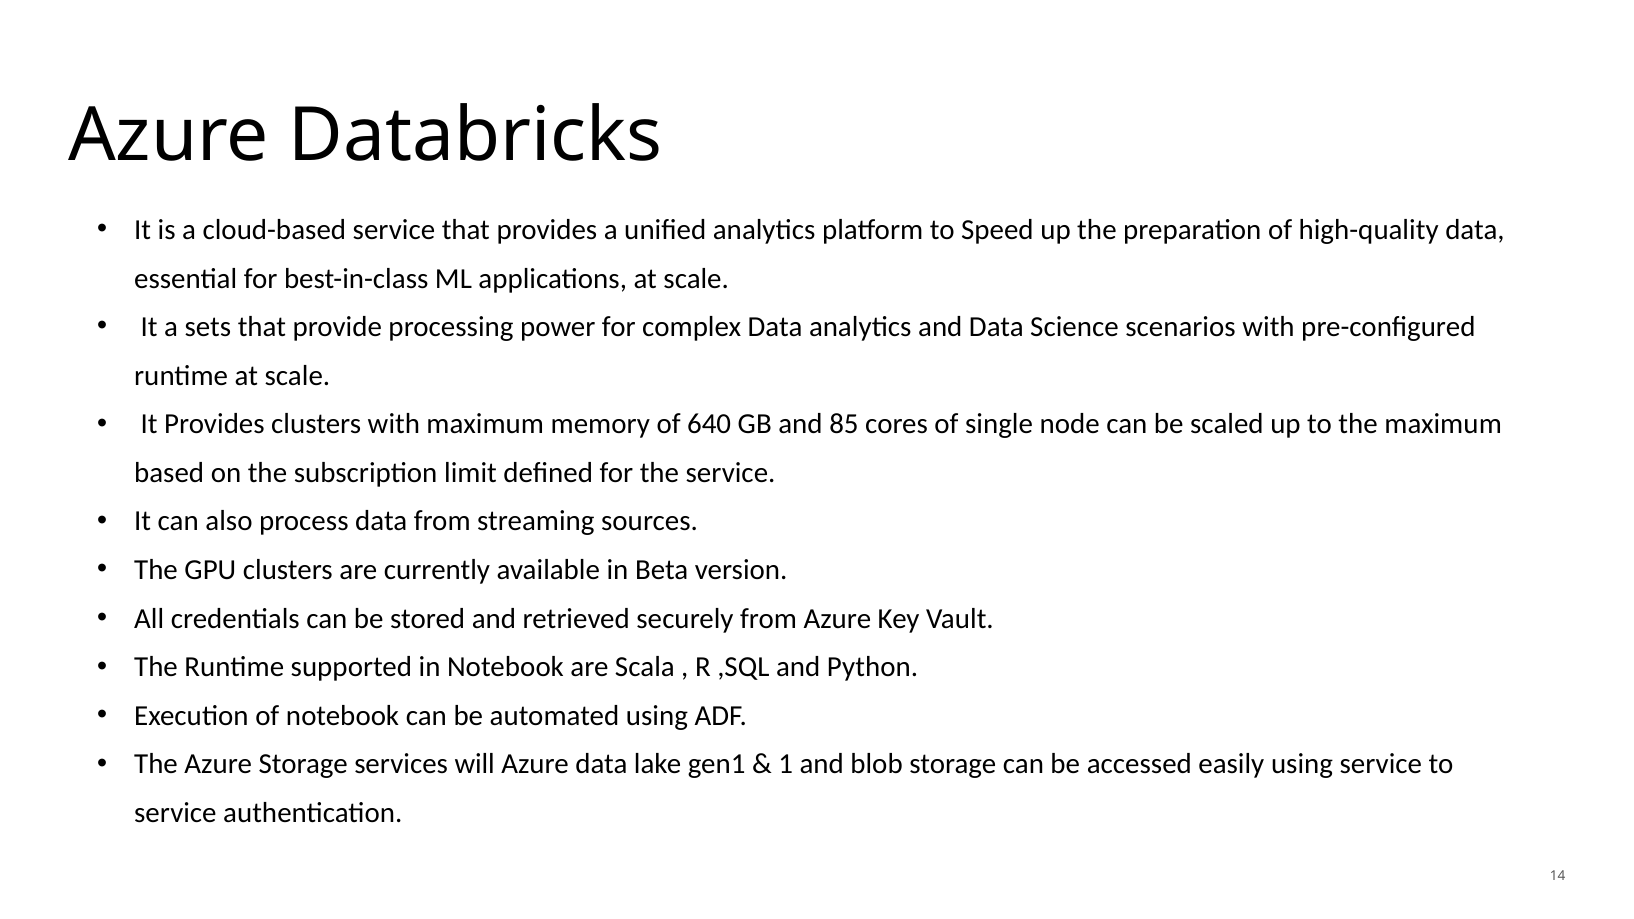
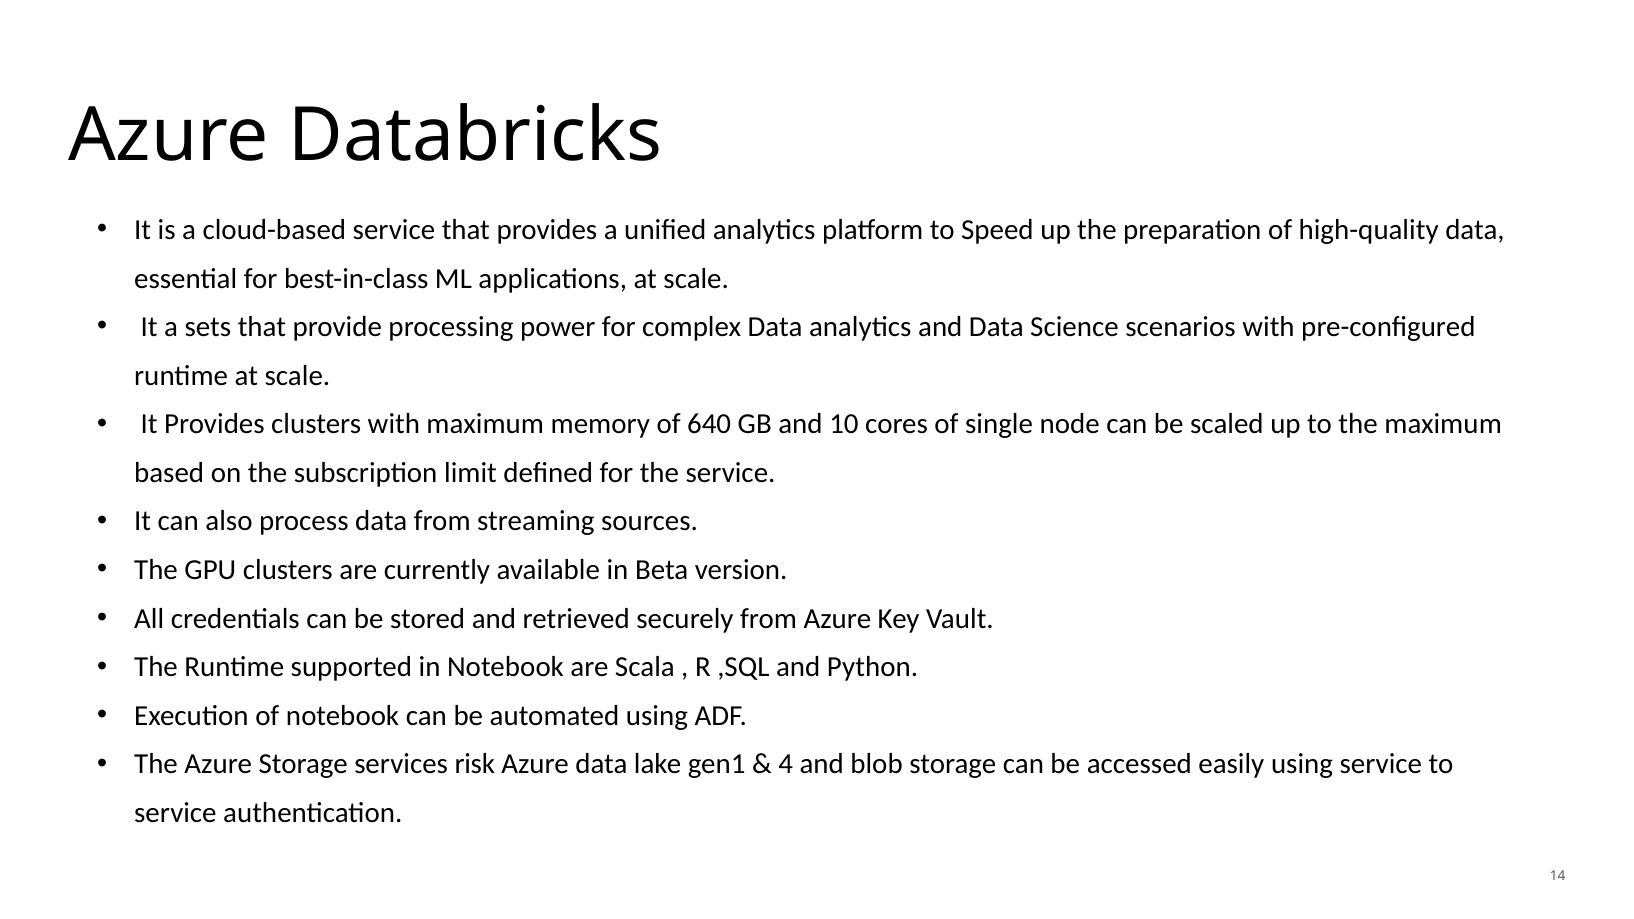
85: 85 -> 10 (844, 424)
will: will -> risk (475, 764)
1: 1 -> 4 (786, 764)
